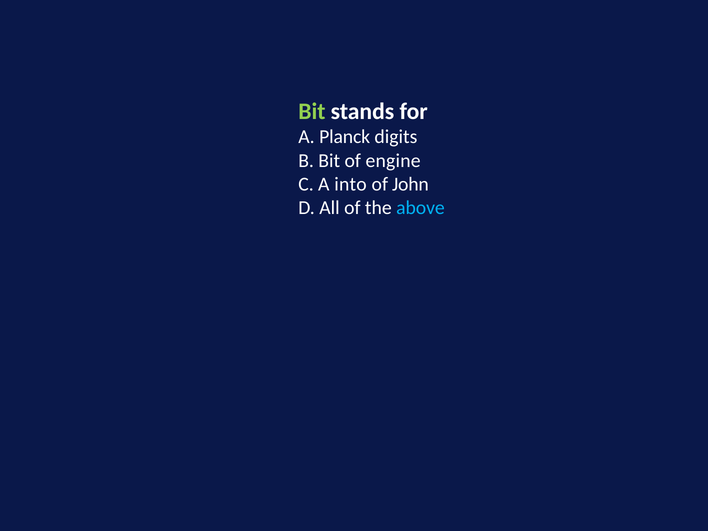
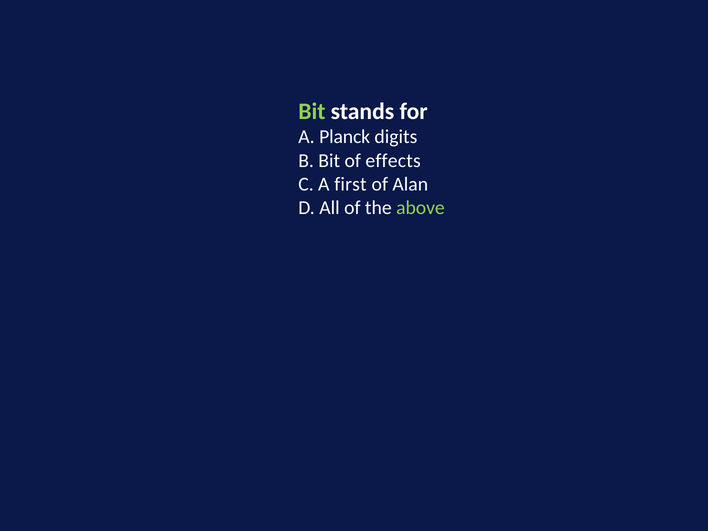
engine: engine -> effects (393, 161)
into: into -> first (350, 184)
John: John -> Alan (410, 184)
above colour: light blue -> light green (420, 208)
